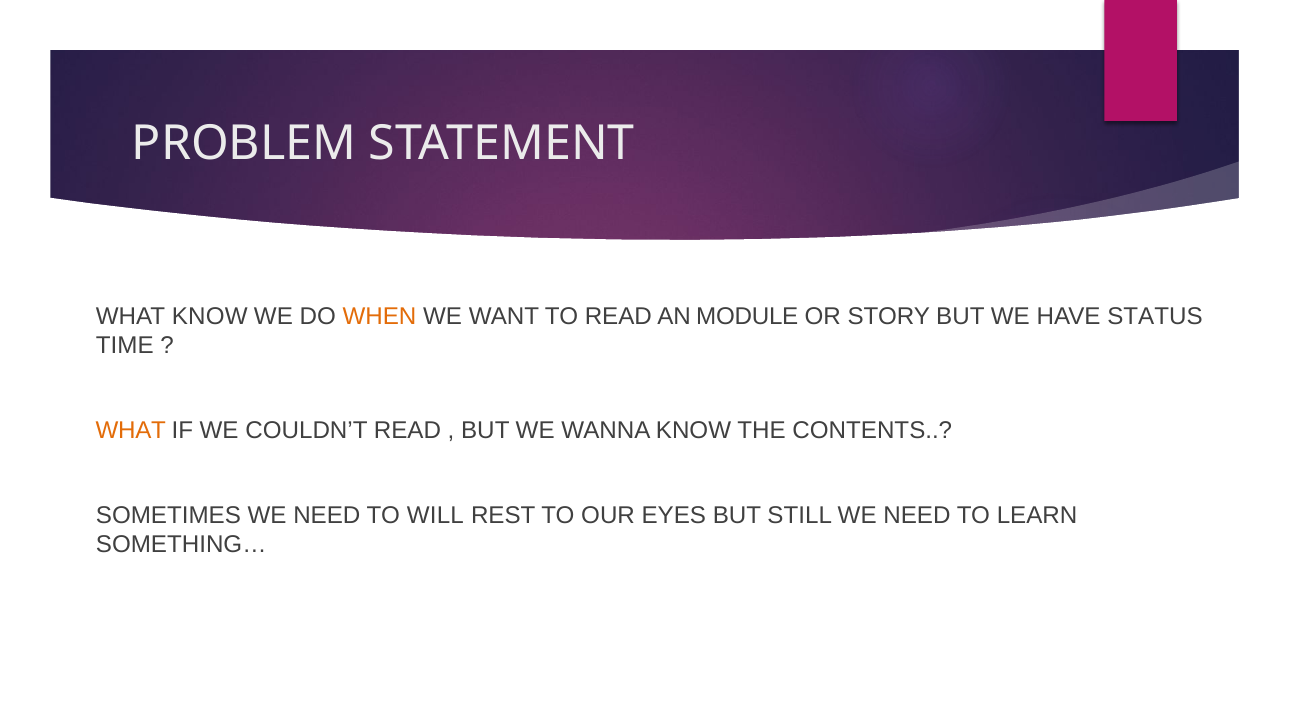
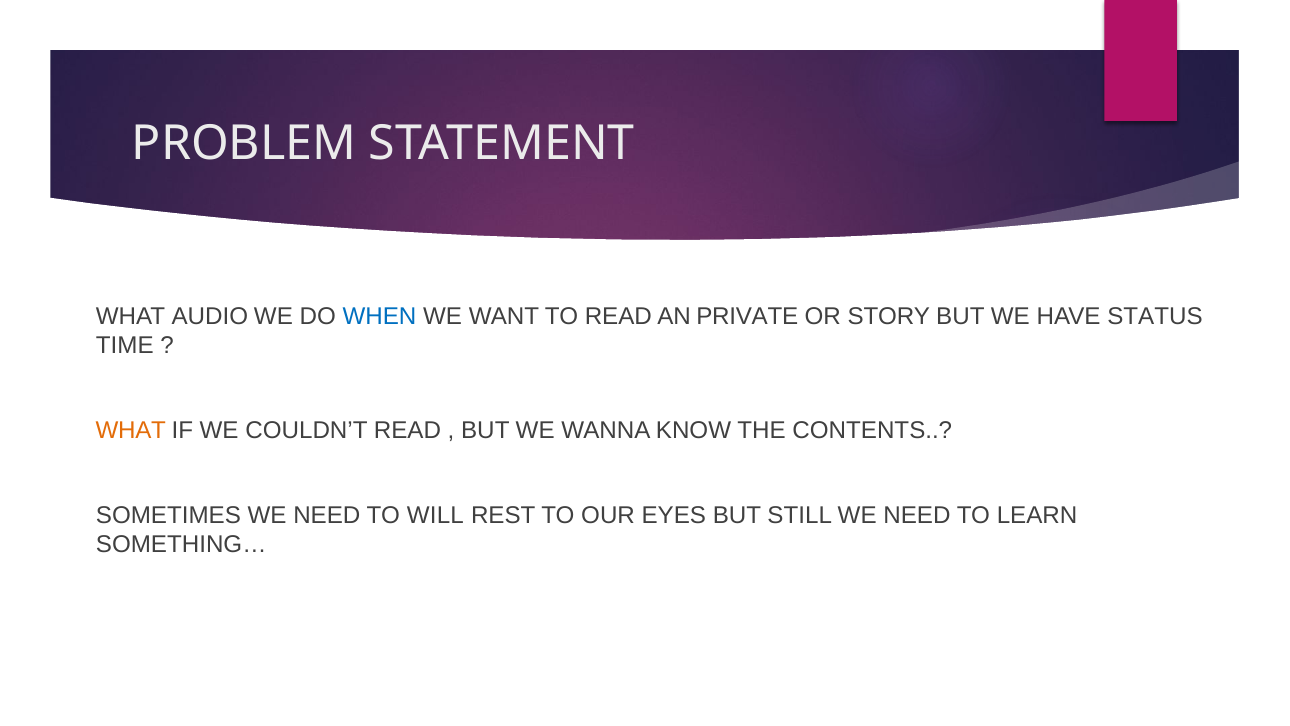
WHAT KNOW: KNOW -> AUDIO (210, 316)
WHEN colour: orange -> blue (379, 316)
MODULE: MODULE -> PRIVATE (747, 316)
